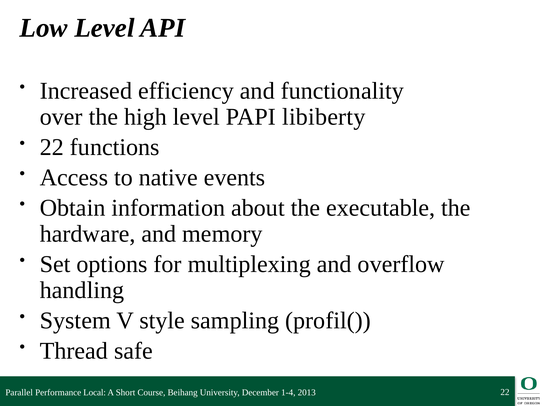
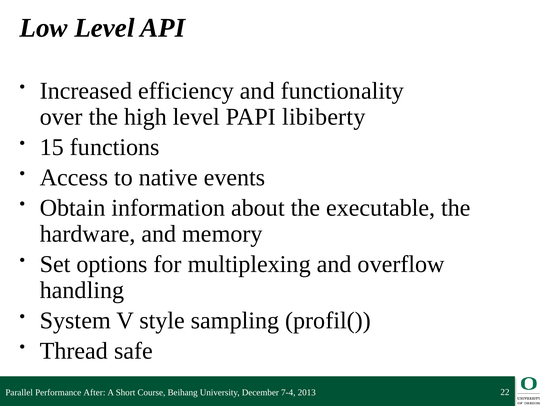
22: 22 -> 15 (52, 148)
Local: Local -> After (94, 393)
1-4: 1-4 -> 7-4 (288, 393)
